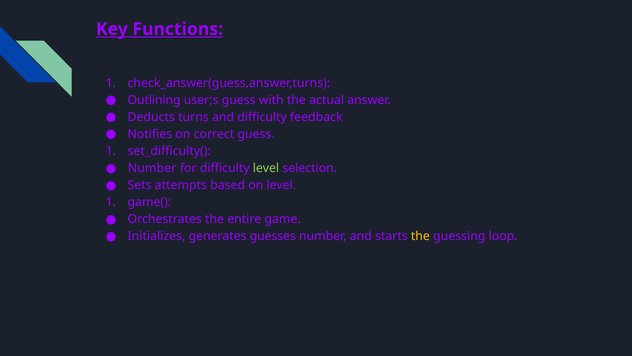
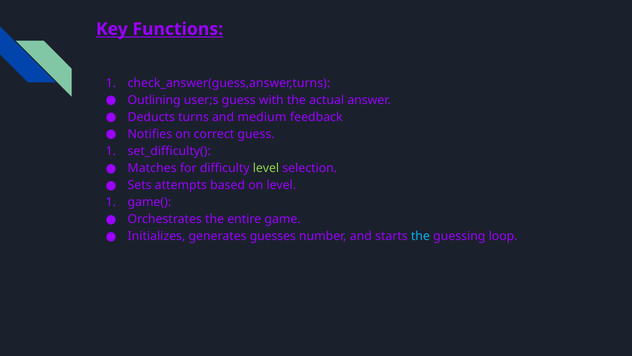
and difficulty: difficulty -> medium (262, 117)
Number: Number -> Matches (152, 168)
the colour: yellow -> light blue (420, 236)
